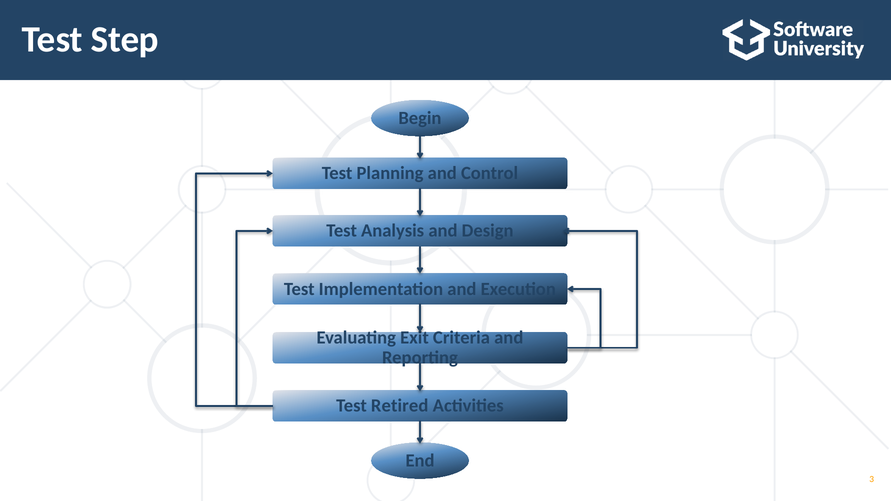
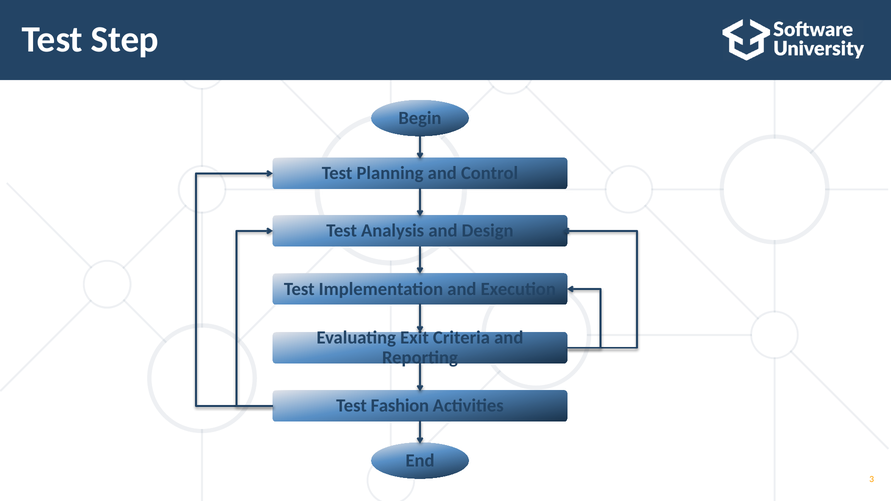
Retired: Retired -> Fashion (400, 406)
